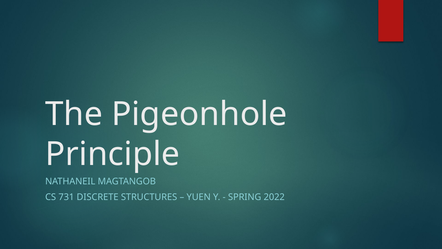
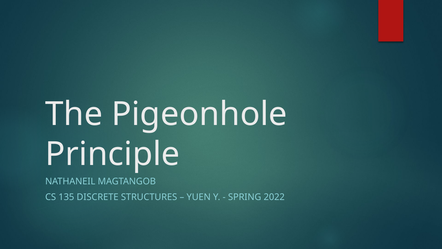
731: 731 -> 135 (66, 197)
